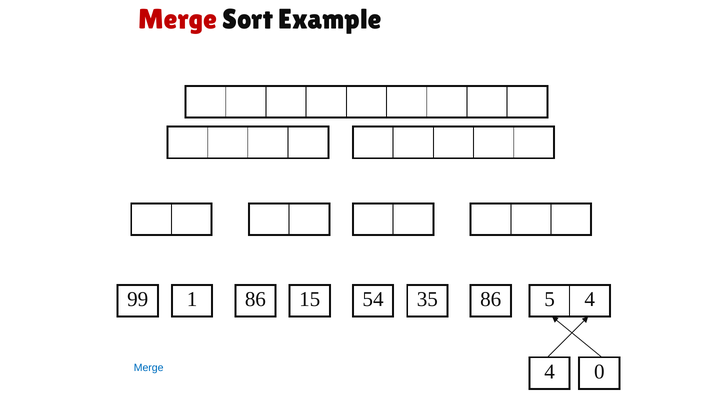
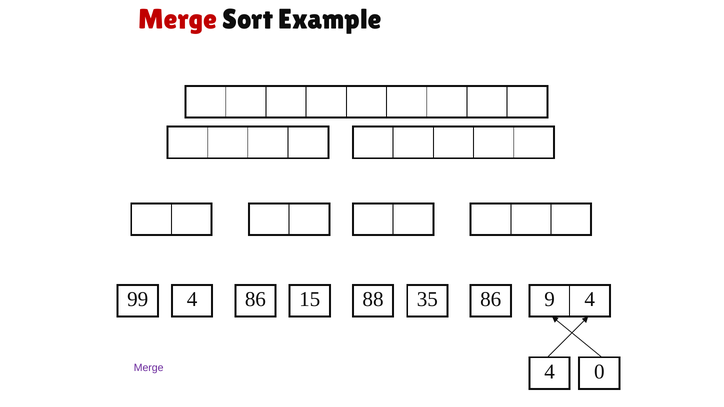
99 1: 1 -> 4 (192, 300)
54: 54 -> 88 (373, 300)
5: 5 -> 9 (550, 300)
Merge colour: blue -> purple (149, 368)
